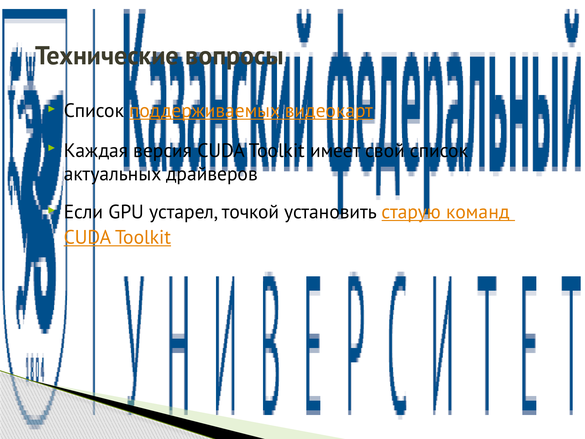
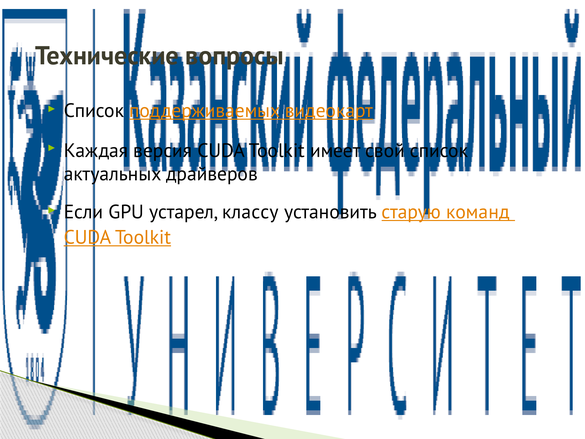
точкой: точкой -> классу (250, 212)
